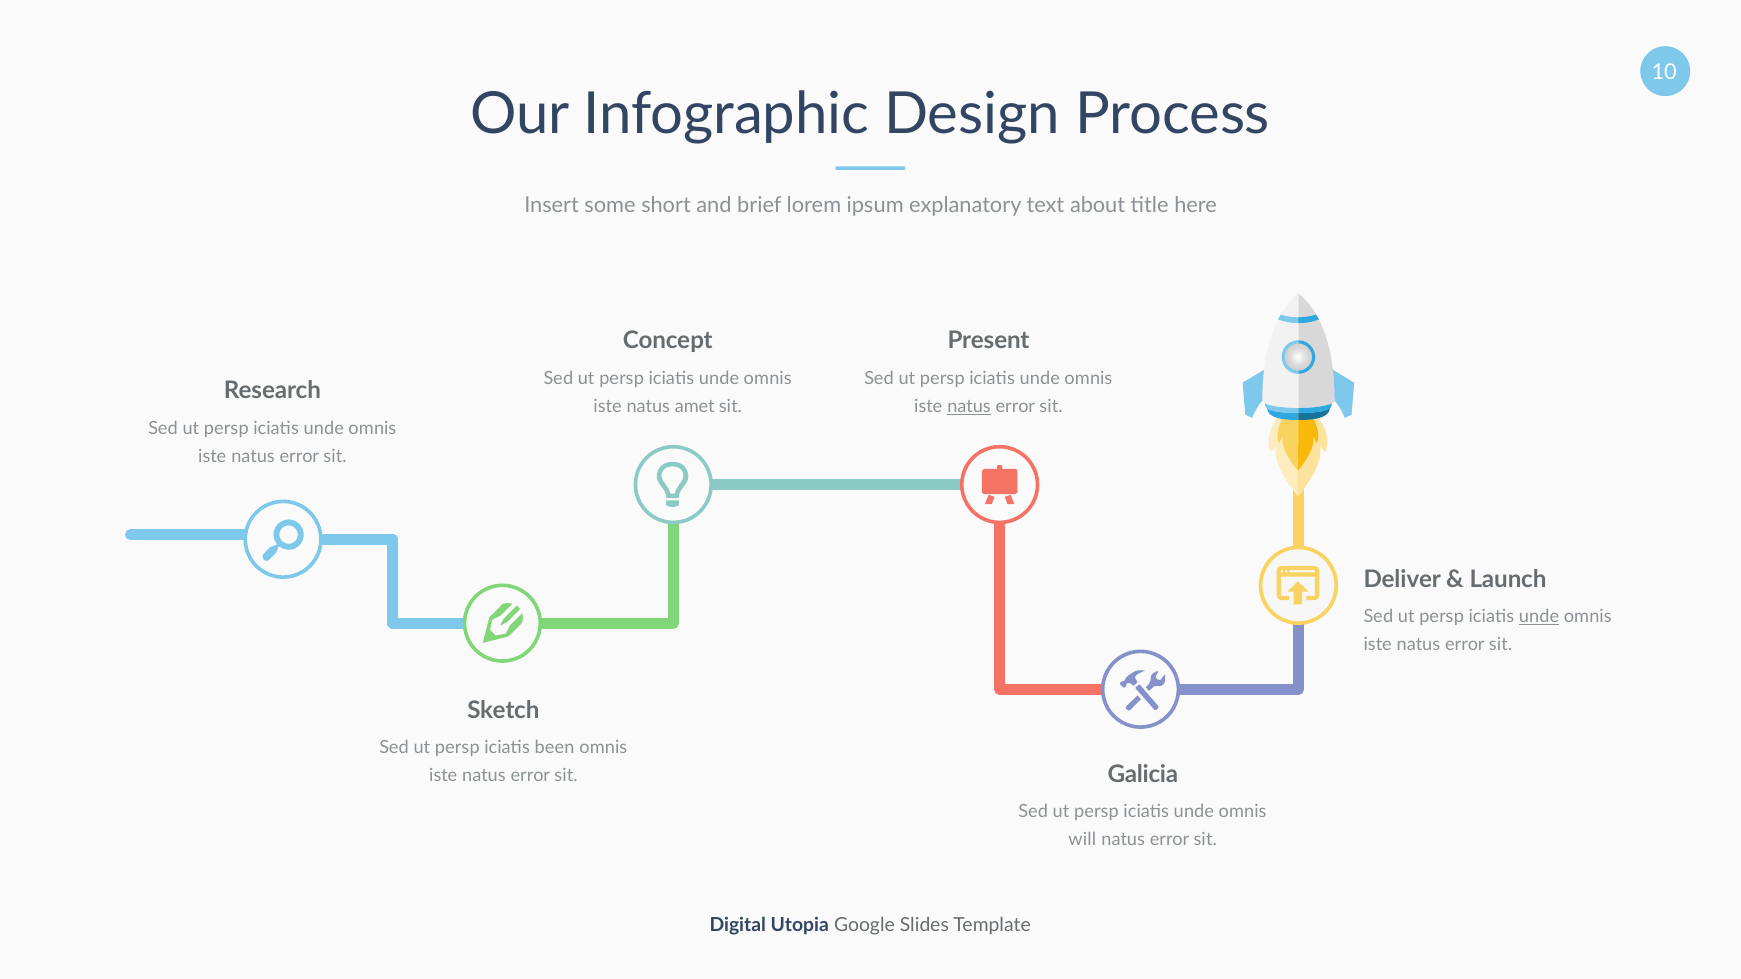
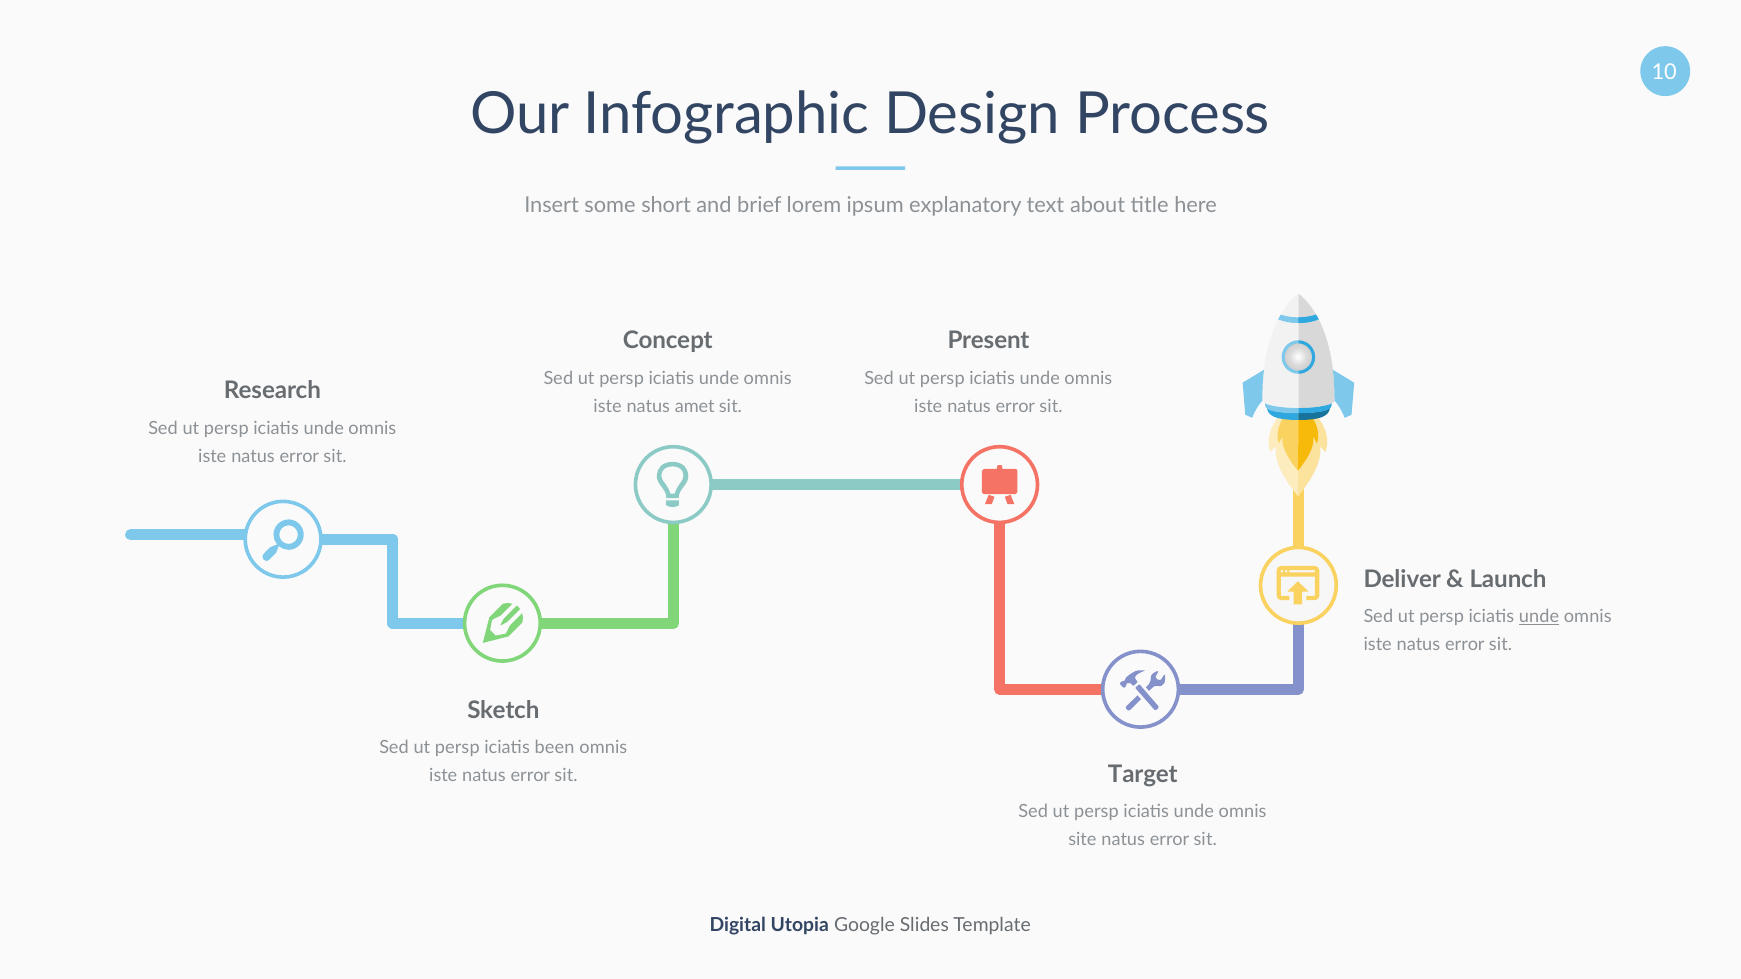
natus underline: present -> none (969, 407)
Galicia: Galicia -> Target (1143, 775)
will: will -> site (1082, 840)
